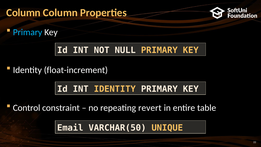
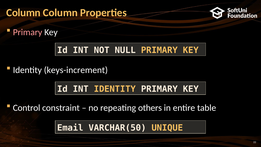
Primary colour: light blue -> pink (28, 32)
float-increment: float-increment -> keys-increment (76, 70)
revert: revert -> others (150, 108)
